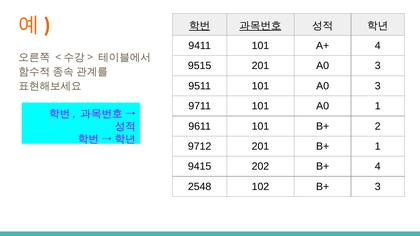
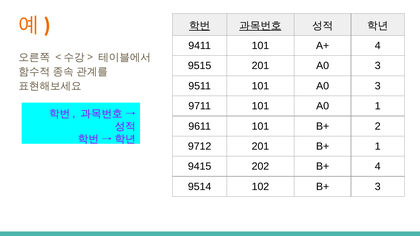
2548: 2548 -> 9514 (200, 187)
